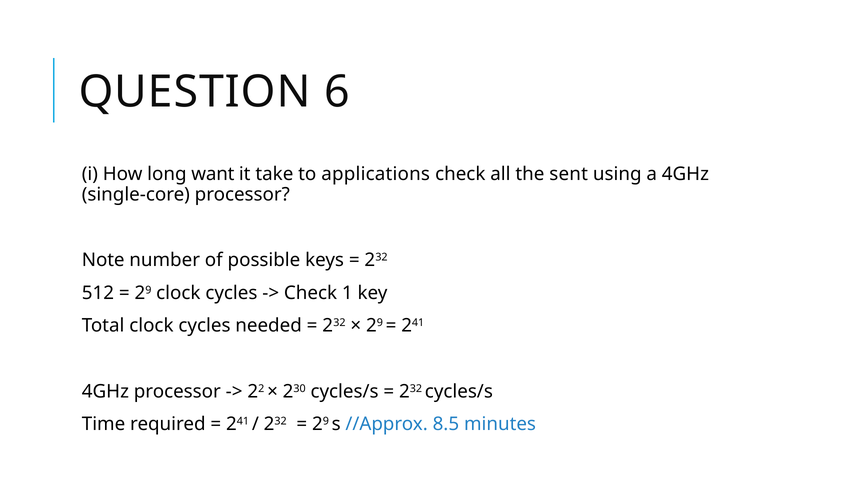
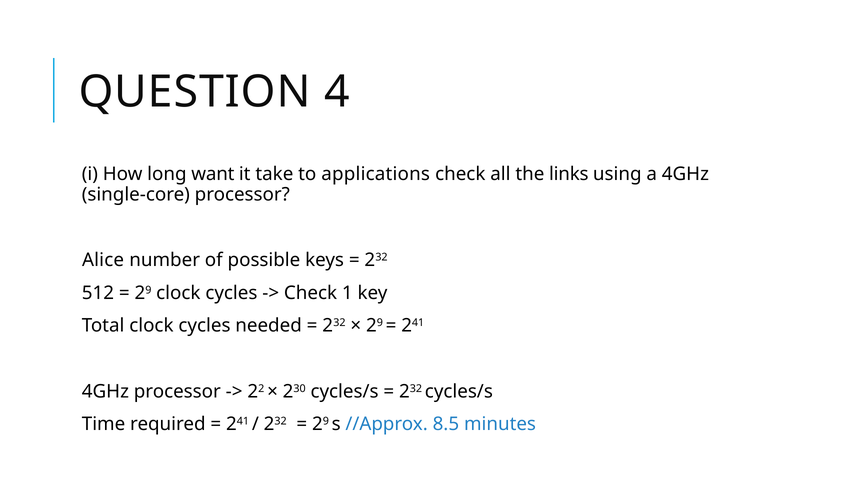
6: 6 -> 4 (337, 92)
sent: sent -> links (569, 174)
Note: Note -> Alice (103, 260)
